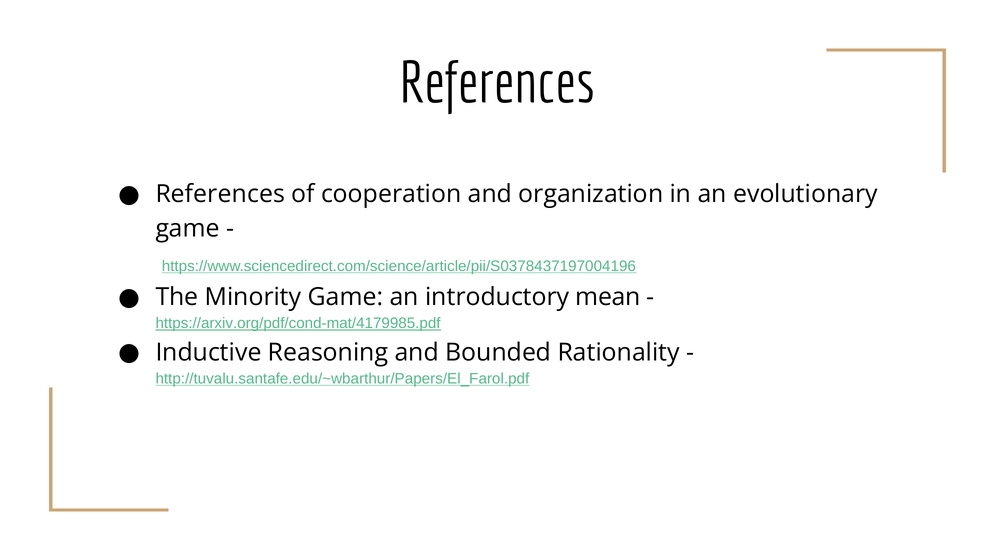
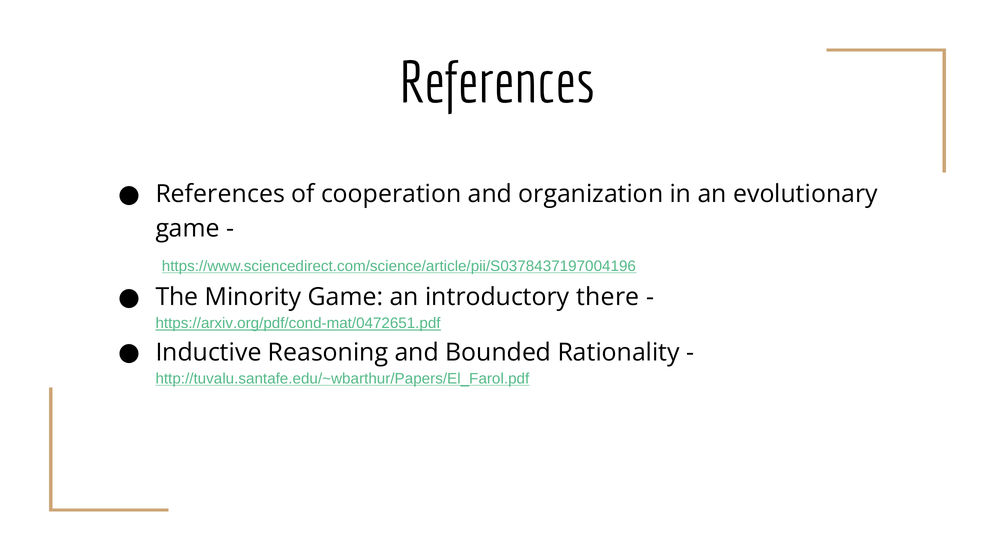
mean: mean -> there (608, 297)
https://arxiv.org/pdf/cond-mat/4179985.pdf: https://arxiv.org/pdf/cond-mat/4179985.pdf -> https://arxiv.org/pdf/cond-mat/0472651.pdf (298, 323)
